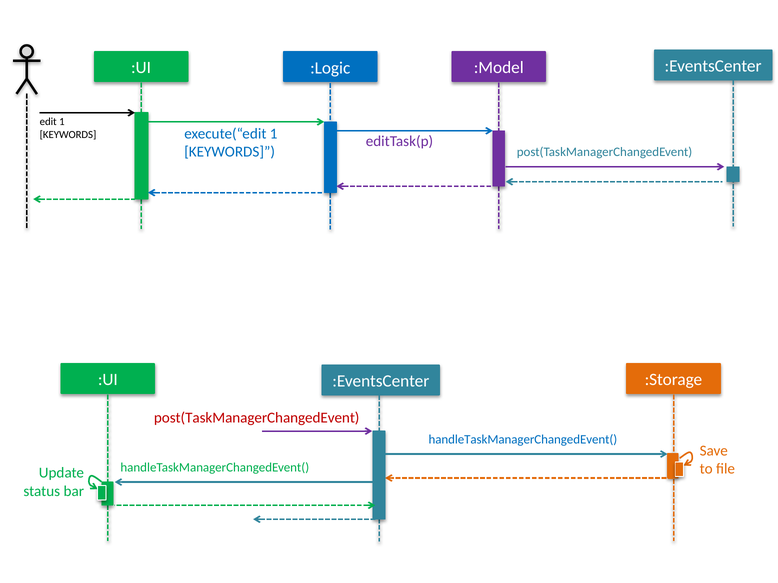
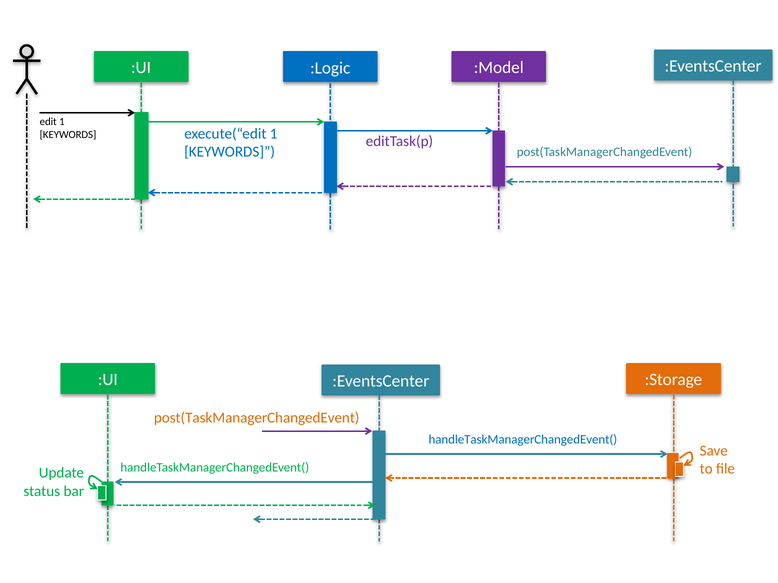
post(TaskManagerChangedEvent colour: red -> orange (257, 418)
